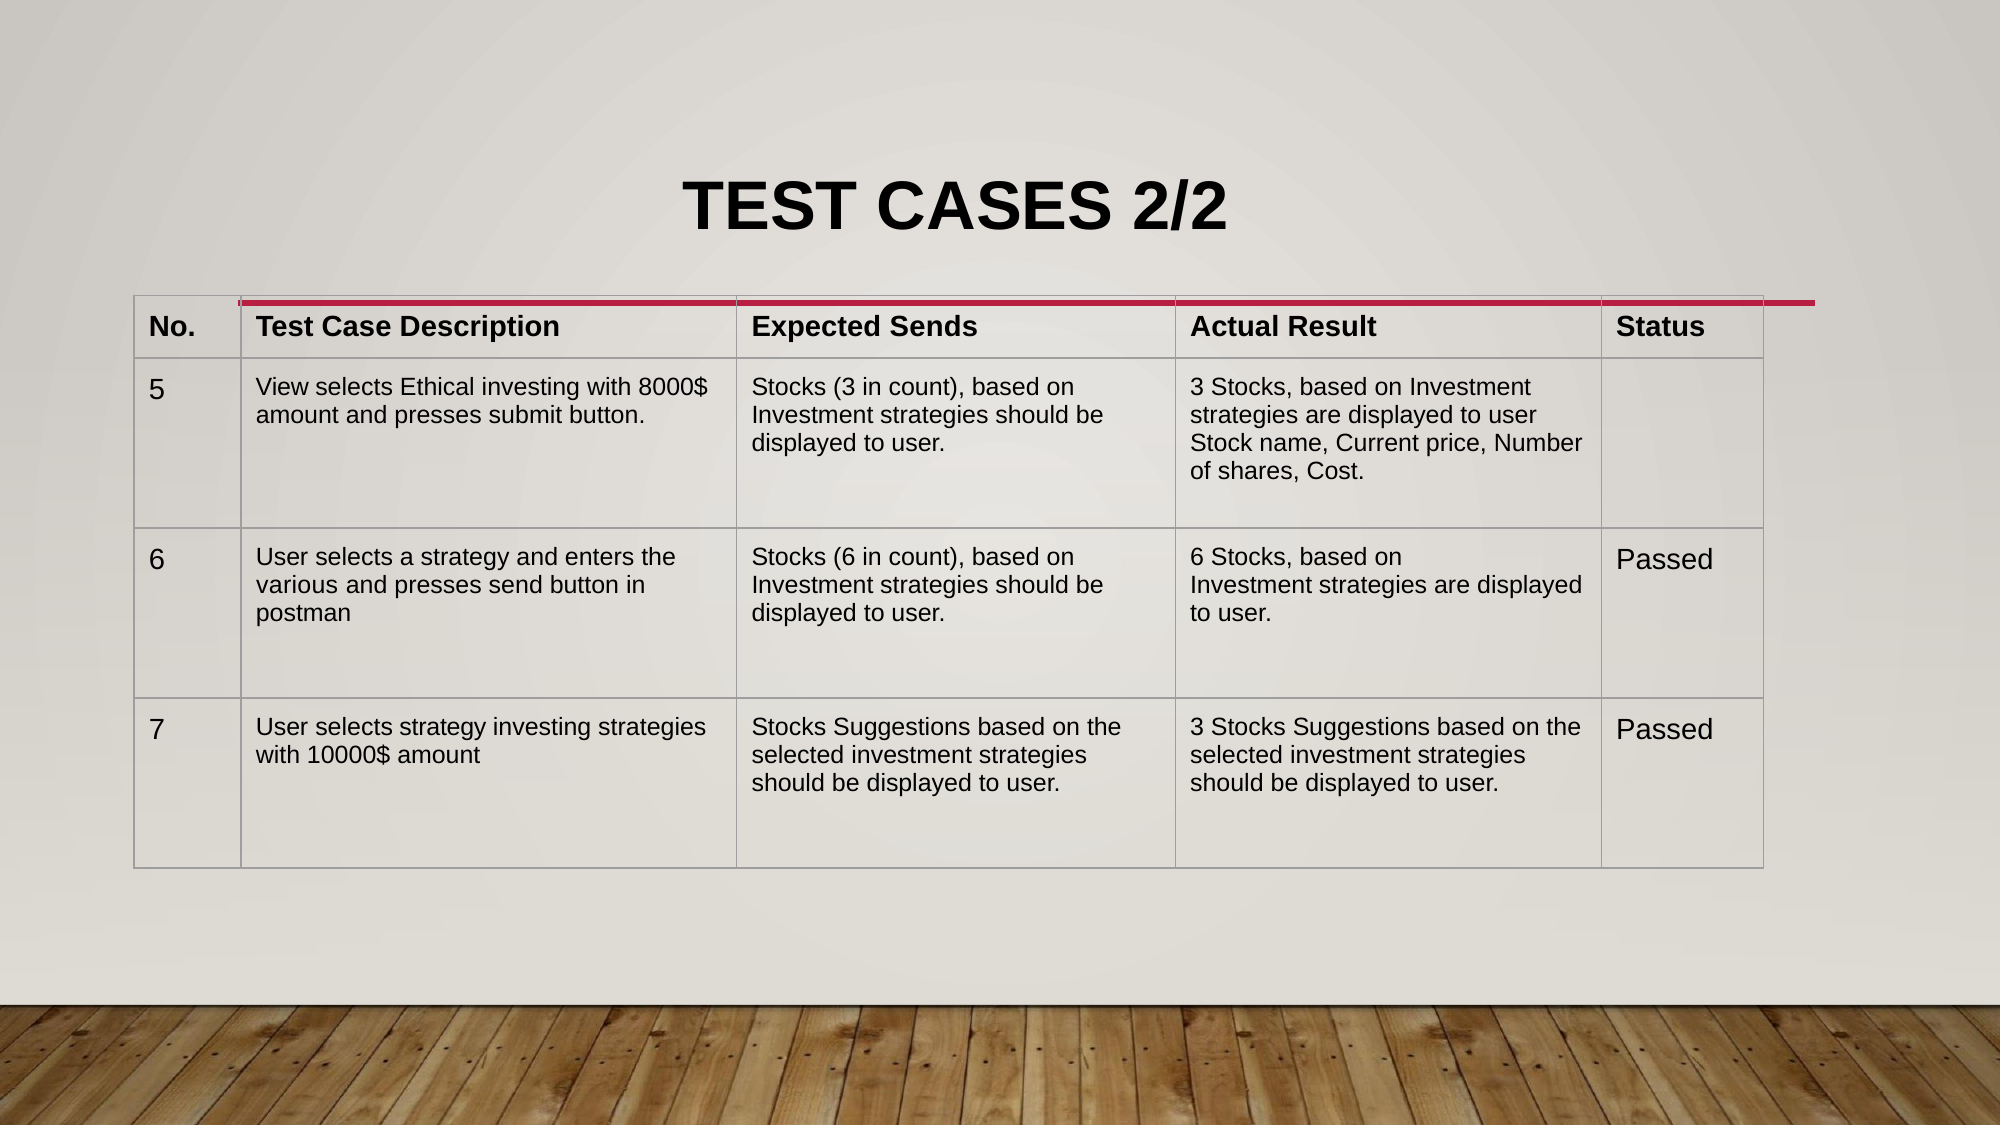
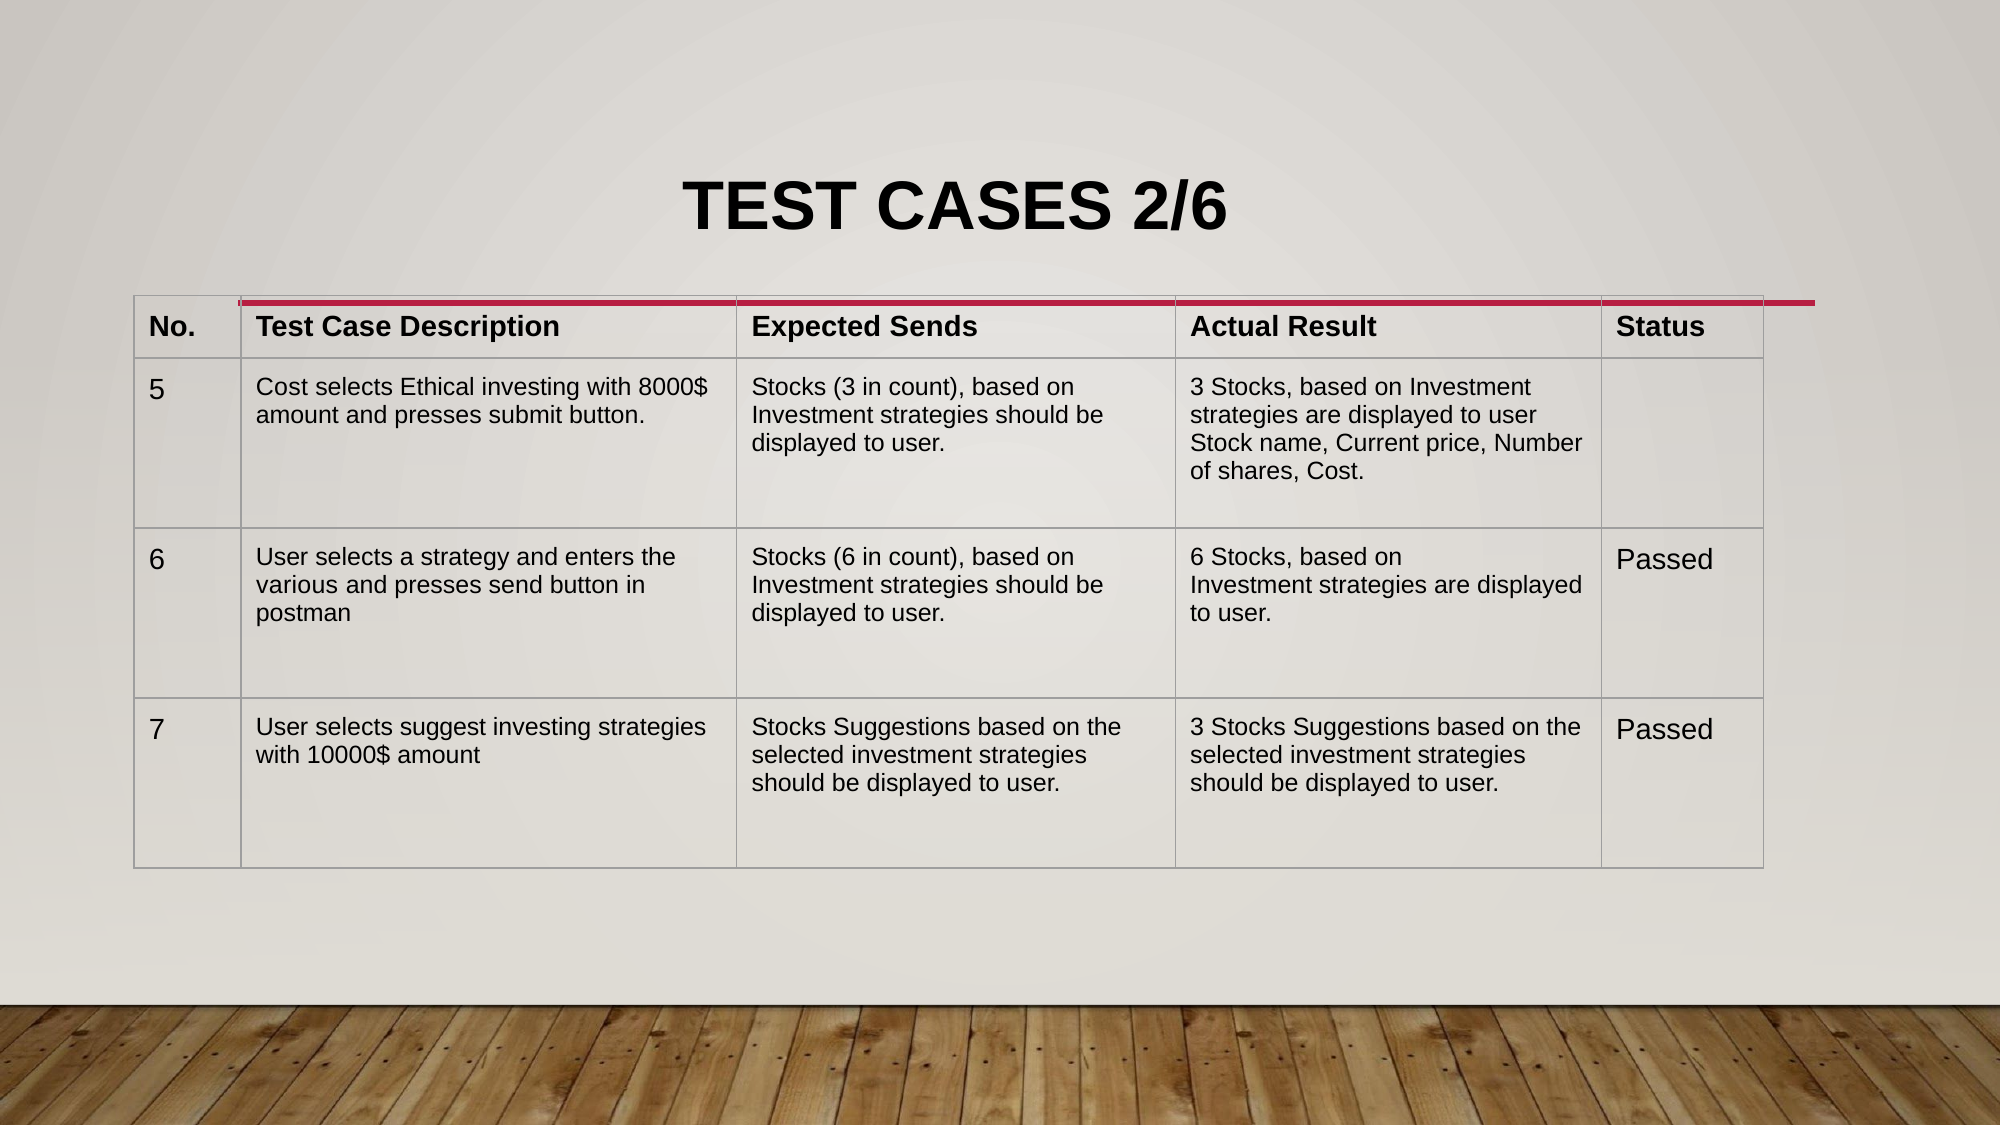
2/2: 2/2 -> 2/6 (1180, 207)
5 View: View -> Cost (282, 388)
selects strategy: strategy -> suggest (443, 727)
